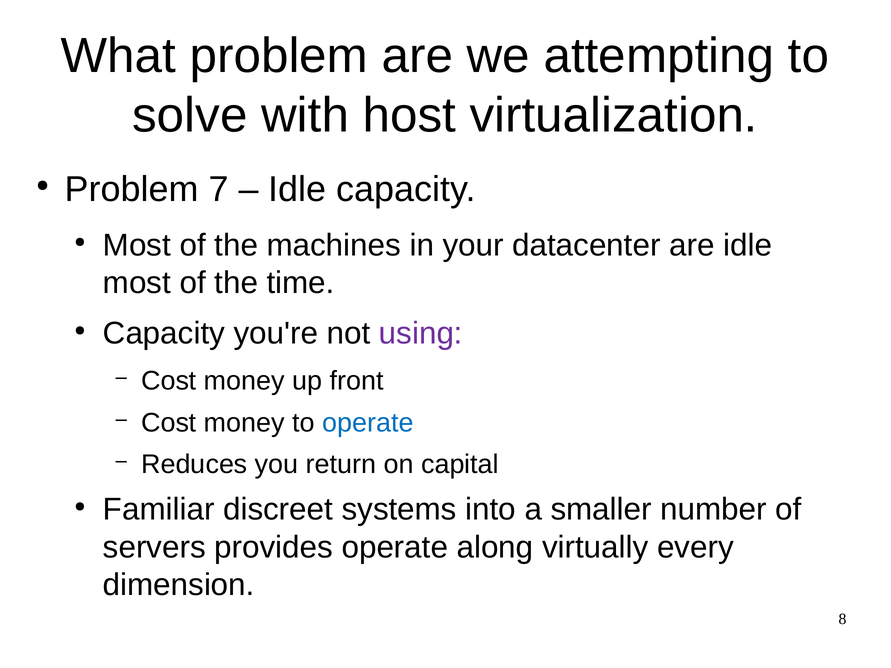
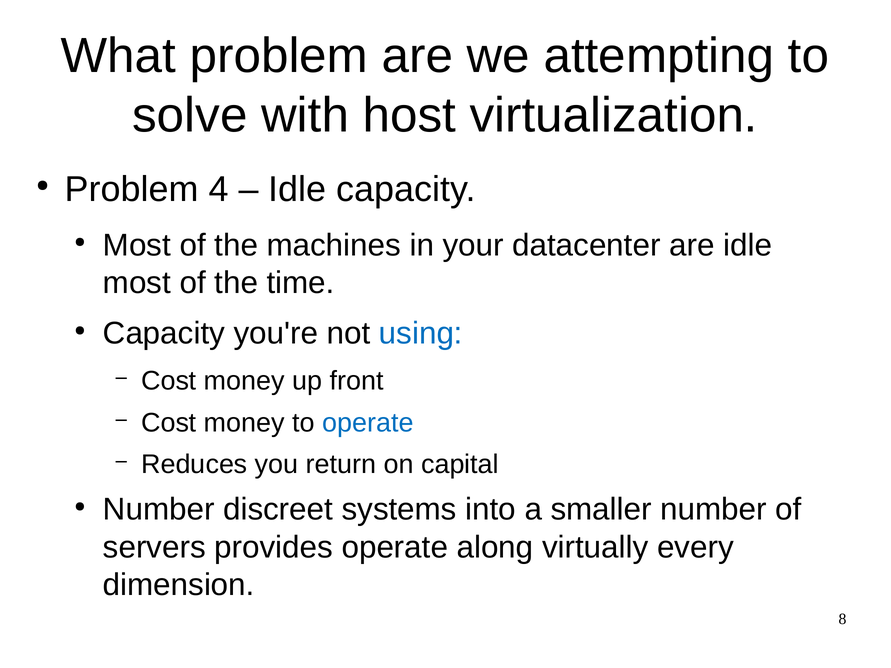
7: 7 -> 4 (219, 189)
using colour: purple -> blue (421, 333)
Familiar: Familiar -> Number (159, 510)
